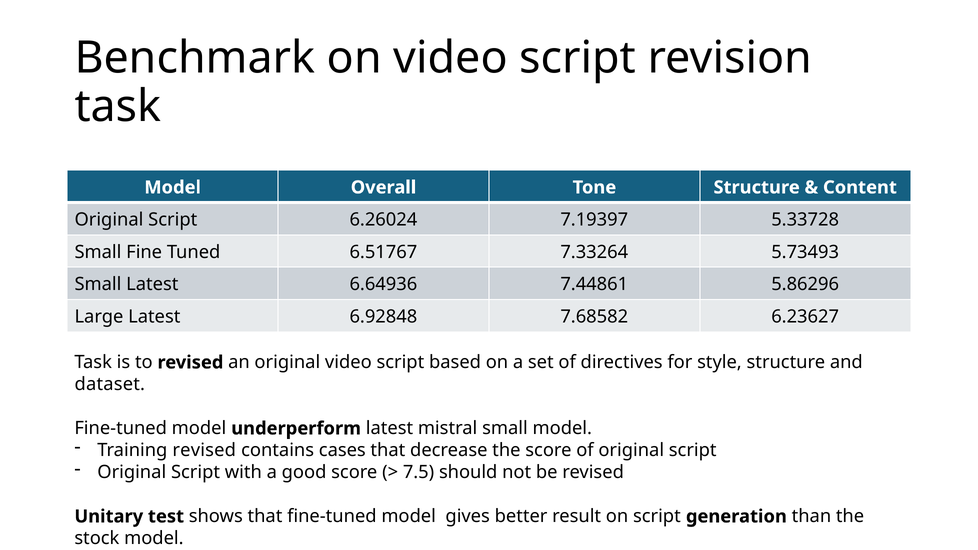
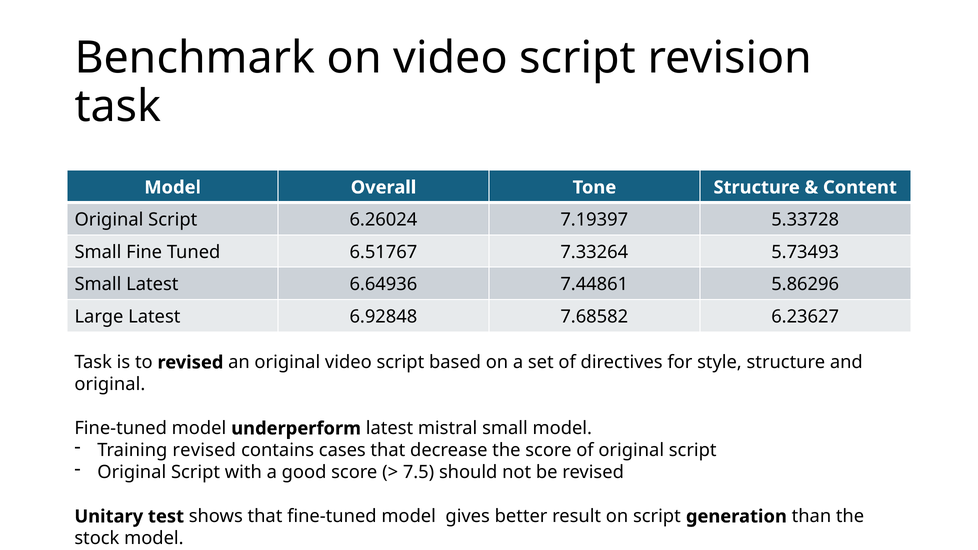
dataset: dataset -> original (110, 385)
